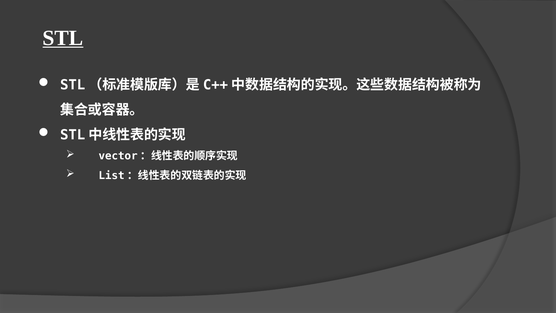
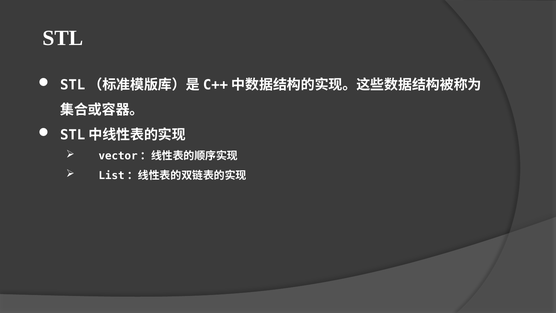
STL underline: present -> none (63, 38)
